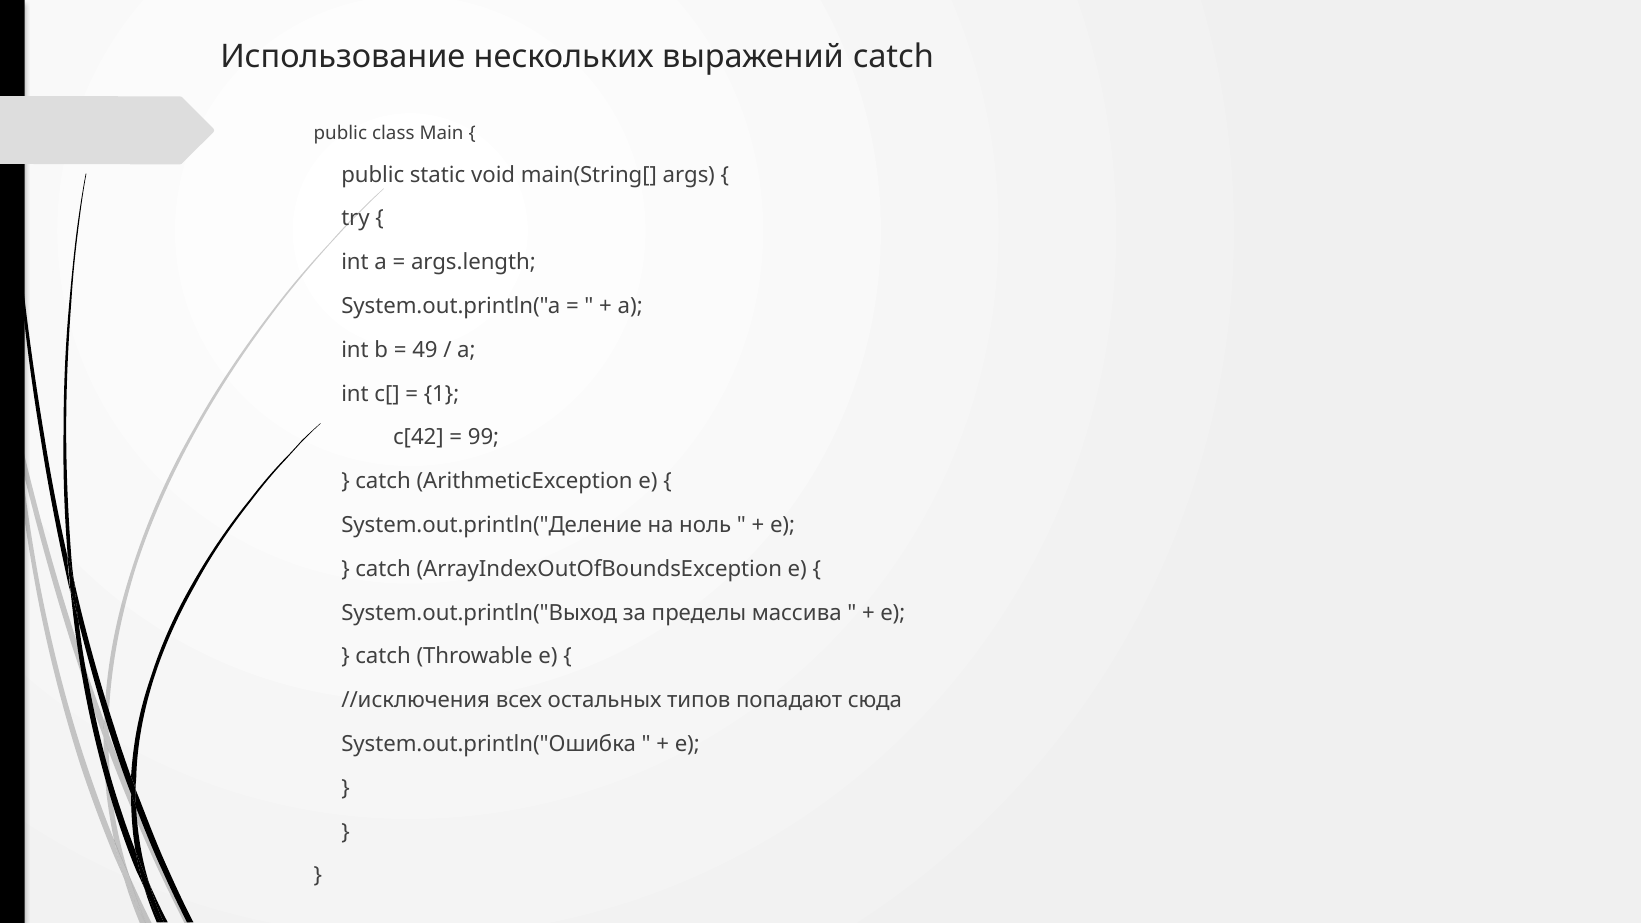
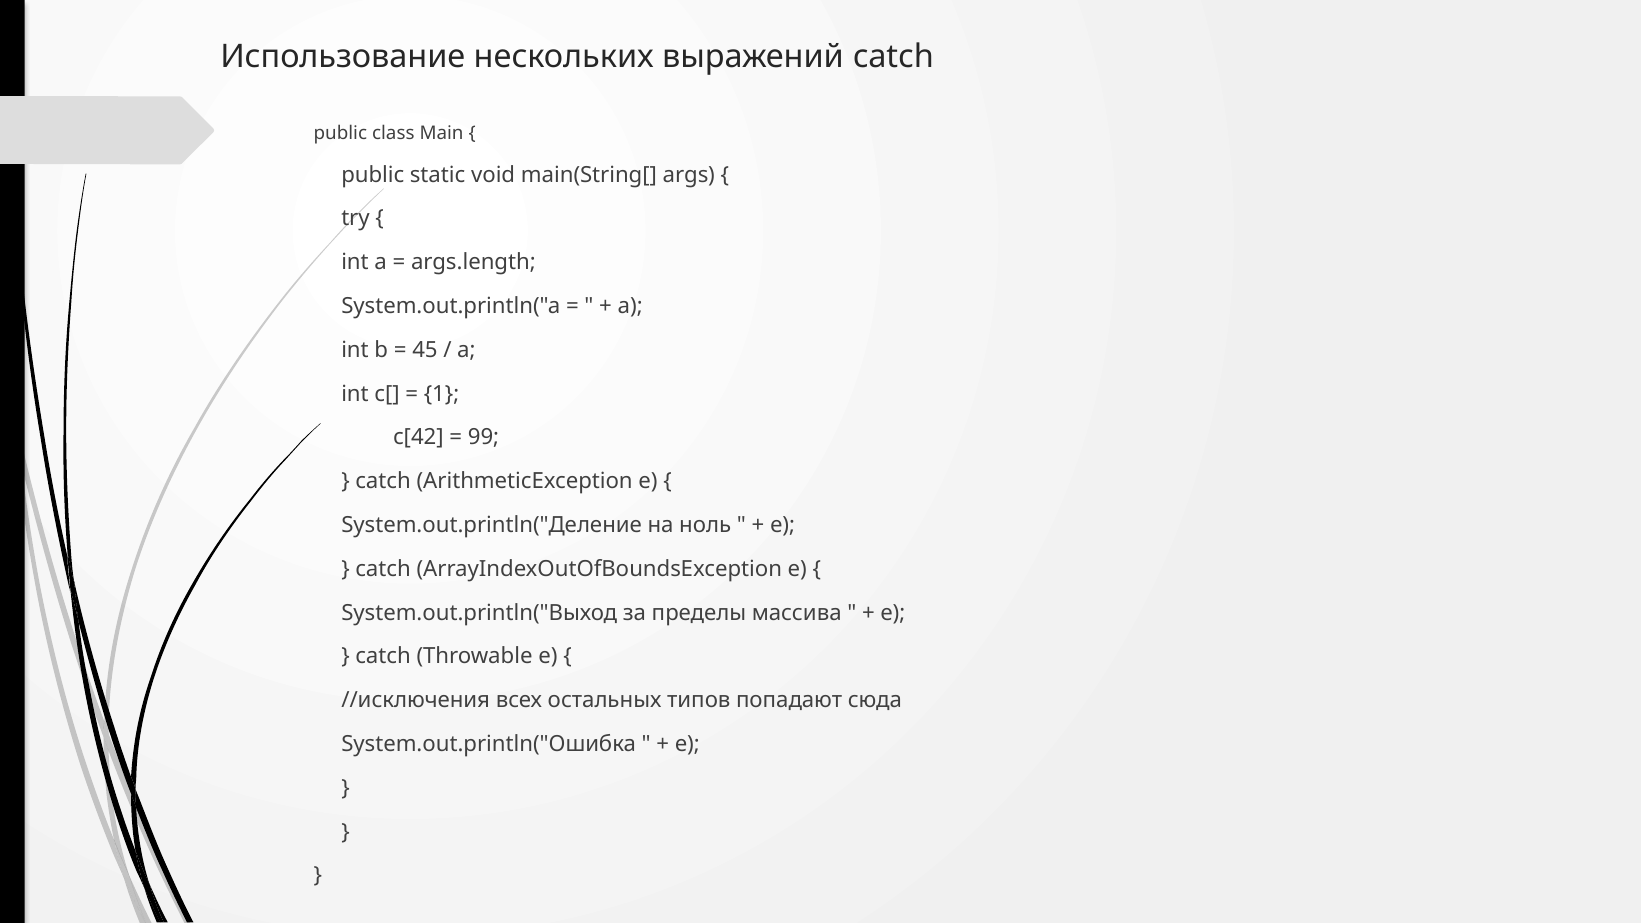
49: 49 -> 45 (425, 350)
